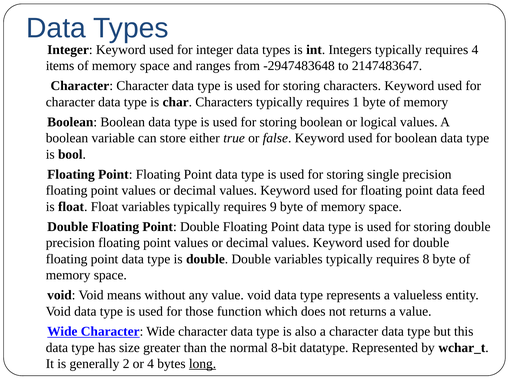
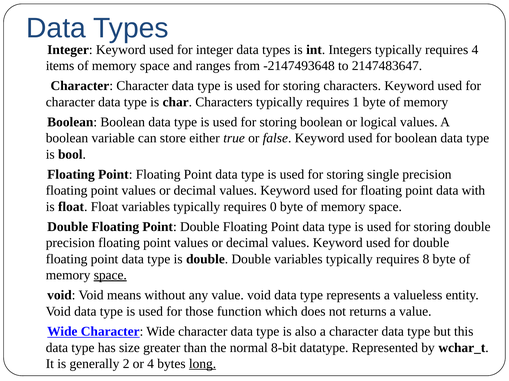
-2947483648: -2947483648 -> -2147493648 (299, 66)
feed: feed -> with (473, 191)
9: 9 -> 0 (273, 207)
space underline: none -> present (110, 276)
